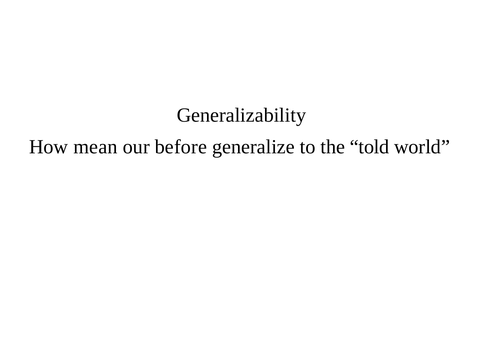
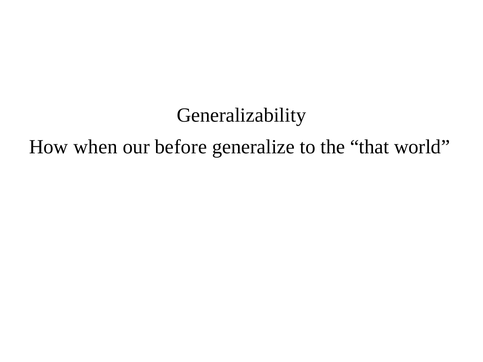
mean: mean -> when (95, 147)
told: told -> that (370, 147)
